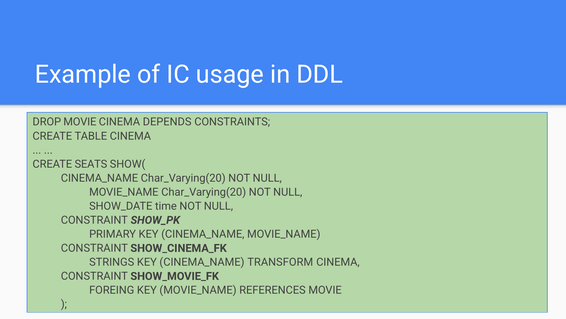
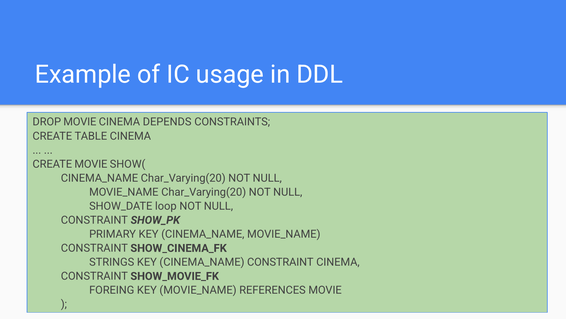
CREATE SEATS: SEATS -> MOVIE (91, 164)
time: time -> loop (166, 206)
CINEMA_NAME TRANSFORM: TRANSFORM -> CONSTRAINT (280, 262)
